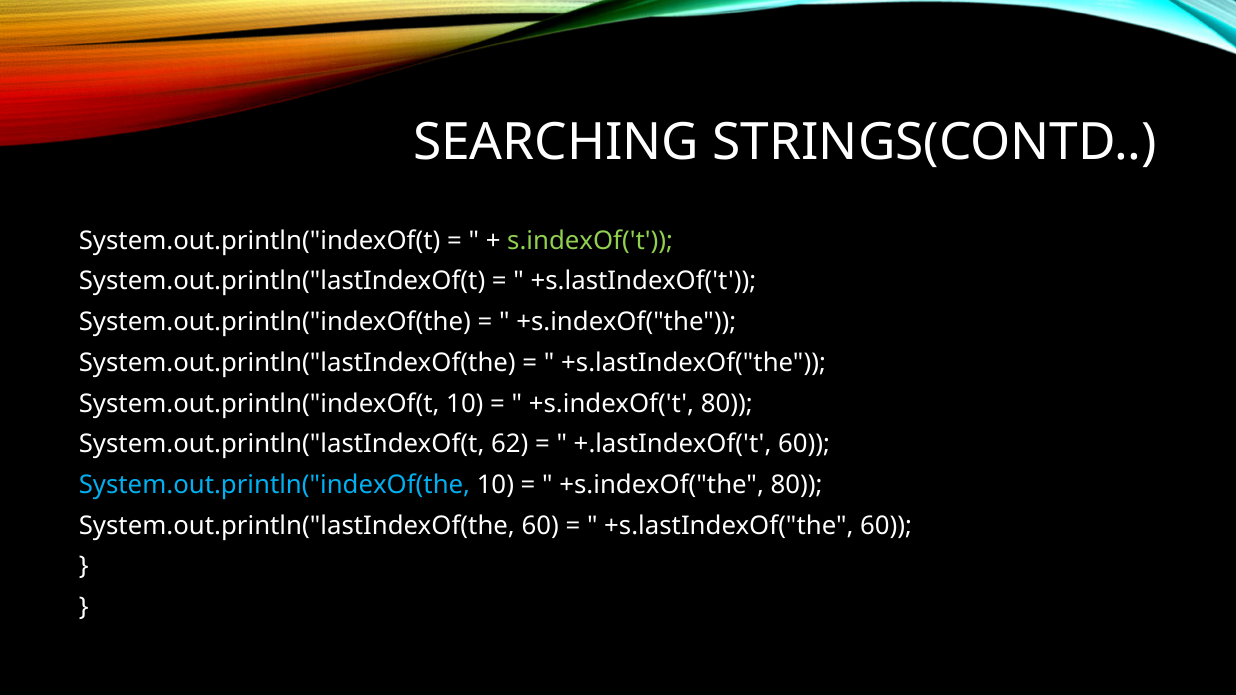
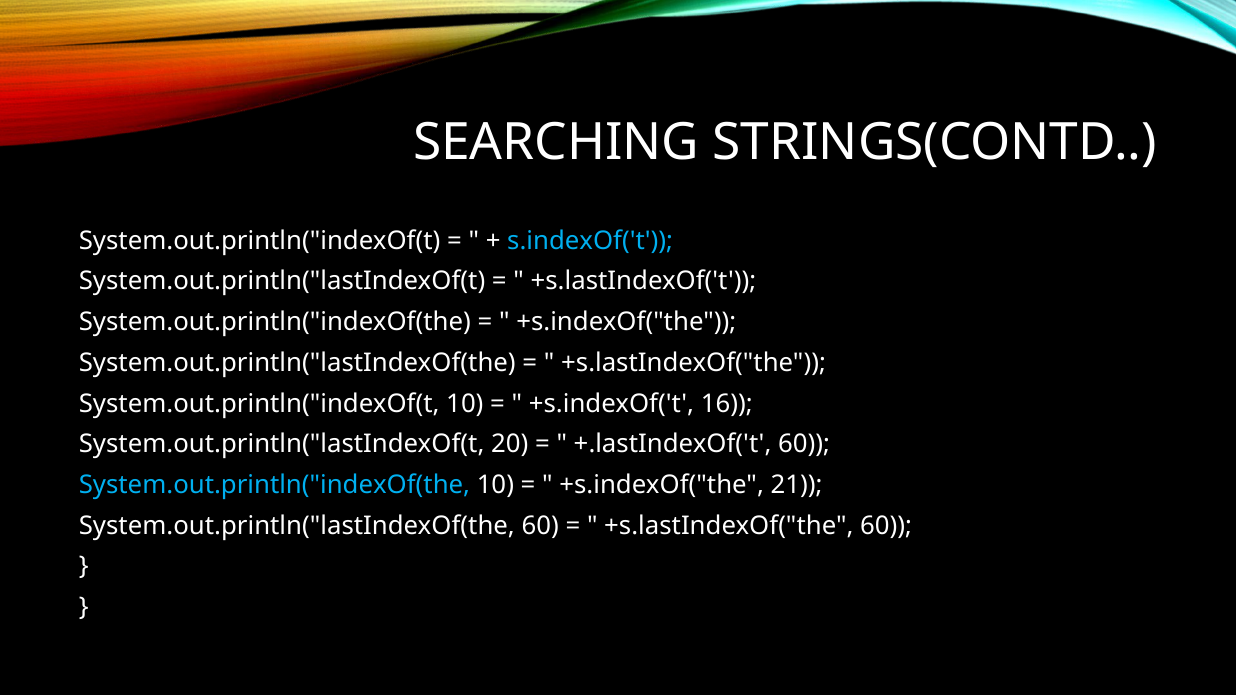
s.indexOf('t colour: light green -> light blue (590, 241)
+s.indexOf('t 80: 80 -> 16 (727, 404)
62: 62 -> 20 (510, 444)
+s.indexOf("the 80: 80 -> 21 (797, 485)
